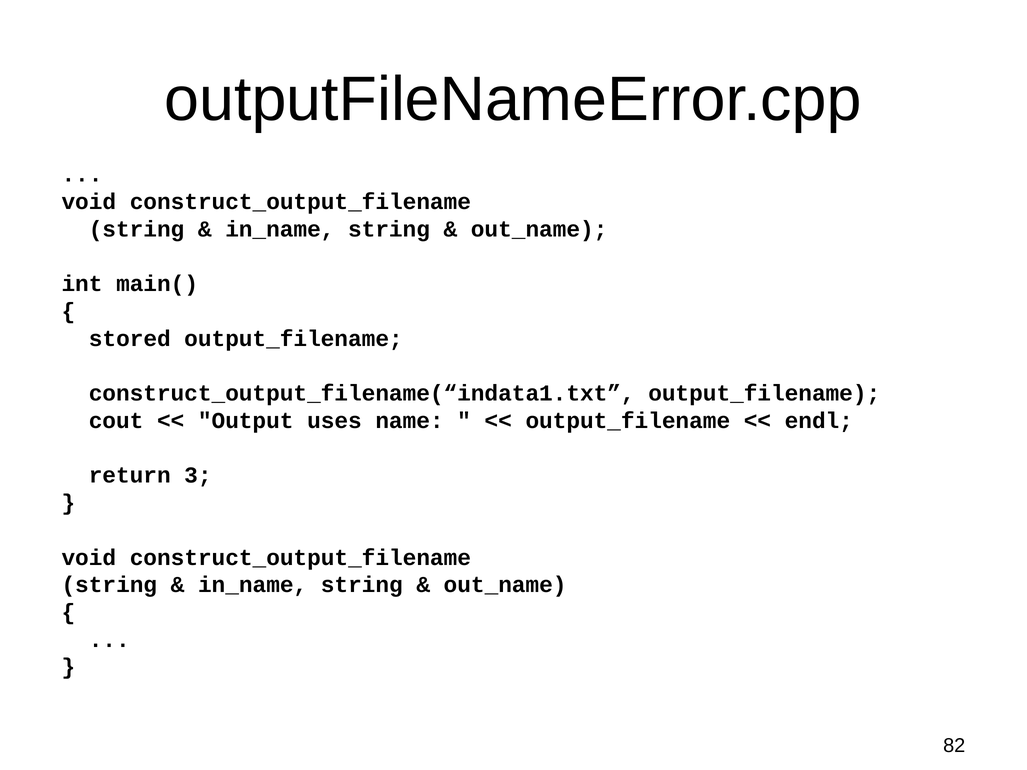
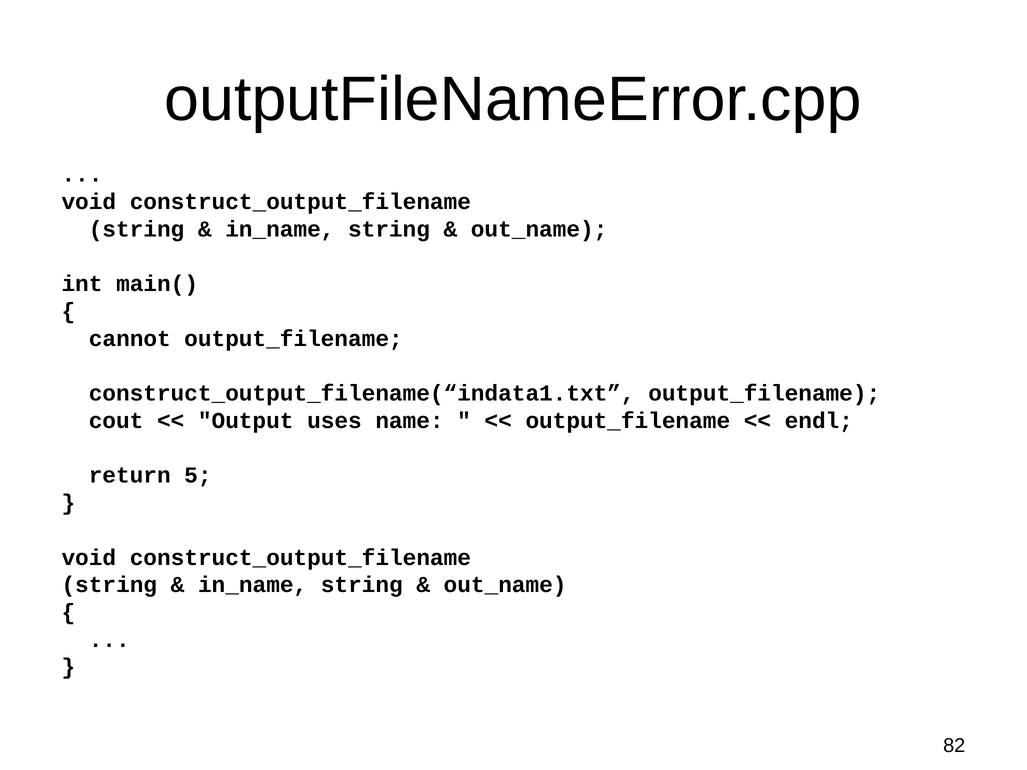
stored: stored -> cannot (130, 339)
3: 3 -> 5 (198, 476)
